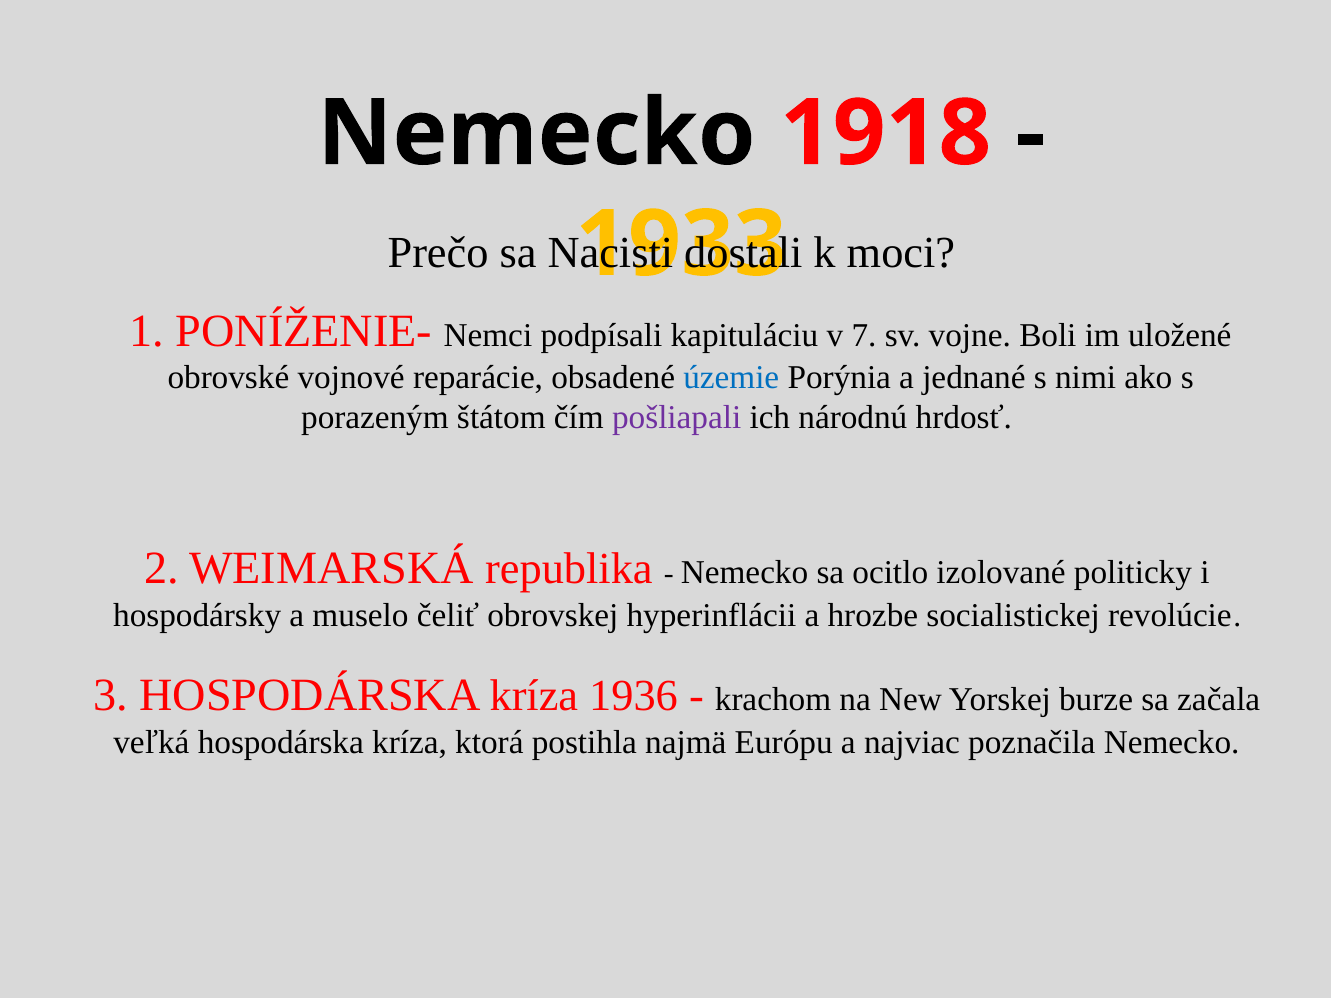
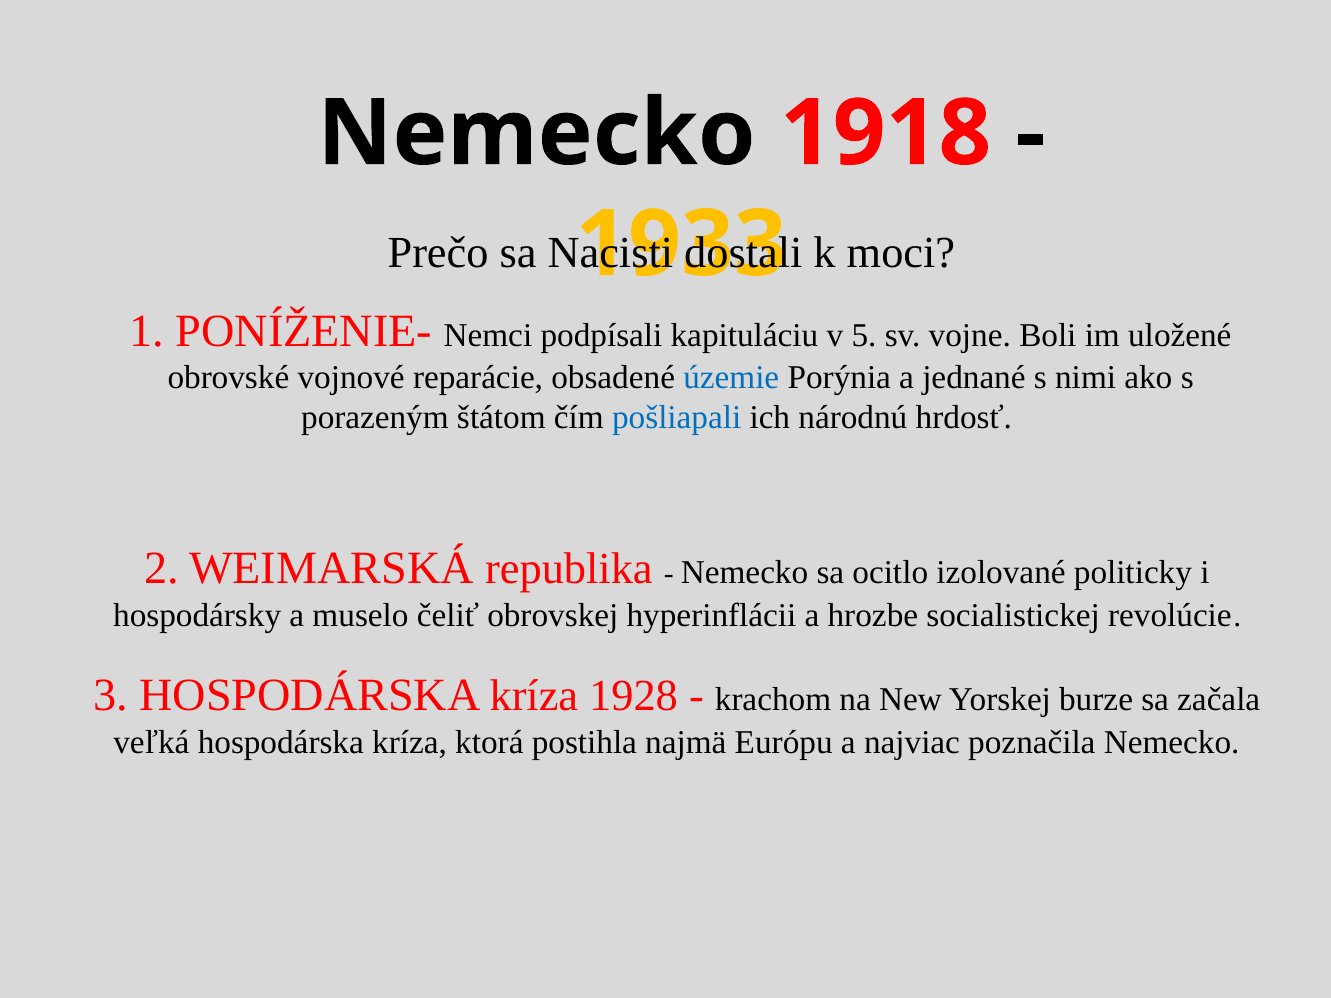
7: 7 -> 5 (864, 335)
pošliapali colour: purple -> blue (677, 418)
1936: 1936 -> 1928 (634, 696)
